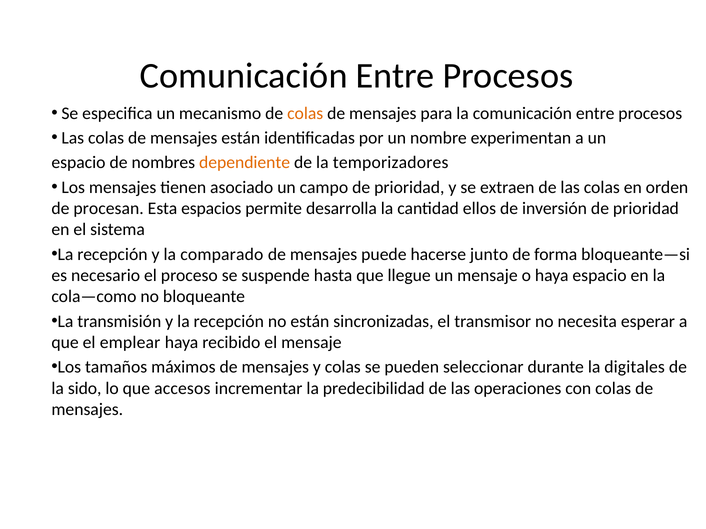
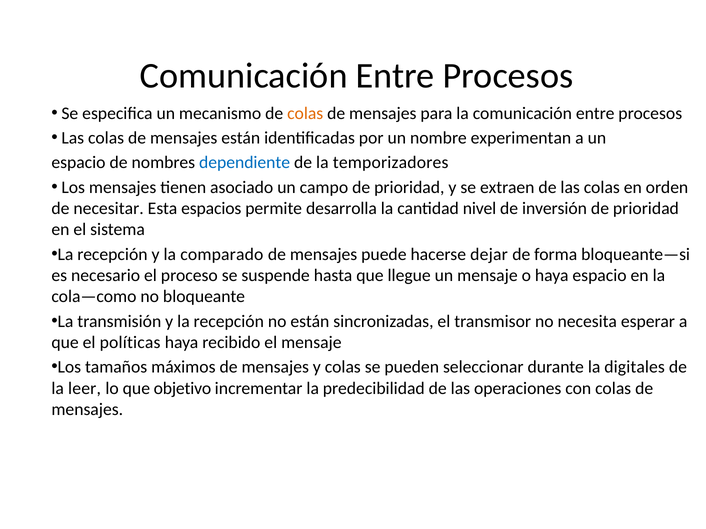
dependiente colour: orange -> blue (245, 163)
procesan: procesan -> necesitar (109, 209)
ellos: ellos -> nivel (480, 209)
junto: junto -> dejar (489, 255)
emplear: emplear -> políticas (130, 343)
sido: sido -> leer (85, 389)
accesos: accesos -> objetivo (182, 389)
